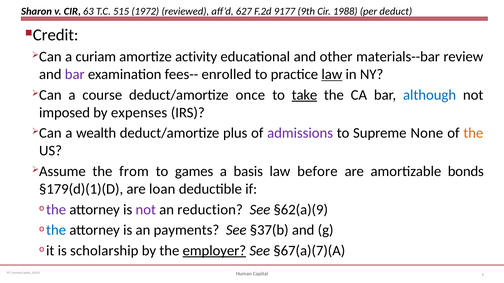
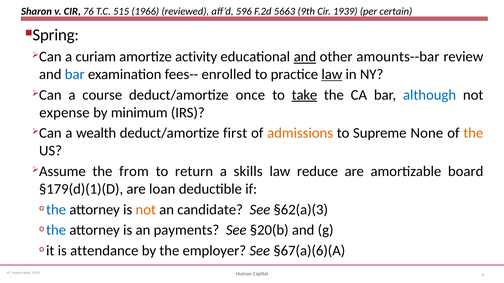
63: 63 -> 76 (88, 11)
1972: 1972 -> 1966 (145, 11)
627: 627 -> 596 (244, 11)
9177: 9177 -> 5663 (285, 11)
1988: 1988 -> 1939 (345, 11)
deduct: deduct -> certain (396, 11)
Credit: Credit -> Spring (56, 35)
and underline: none -> present (305, 57)
materials--bar: materials--bar -> amounts--bar (398, 57)
bar colour: purple -> blue (75, 75)
imposed: imposed -> expense (64, 113)
expenses: expenses -> minimum (139, 113)
plus: plus -> first (235, 133)
admissions colour: purple -> orange (300, 133)
games: games -> return (194, 172)
basis: basis -> skills (248, 172)
before: before -> reduce (318, 172)
bonds: bonds -> board (466, 172)
the colour: purple -> blue (56, 210)
not colour: purple -> orange (146, 210)
reduction: reduction -> candidate (210, 210)
§62(a)(9: §62(a)(9 -> §62(a)(3 (301, 210)
§37(b: §37(b -> §20(b (269, 230)
scholarship: scholarship -> attendance (104, 251)
employer underline: present -> none (214, 251)
§67(a)(7)(A: §67(a)(7)(A -> §67(a)(6)(A (309, 251)
